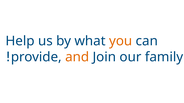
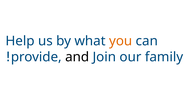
and colour: orange -> black (77, 57)
